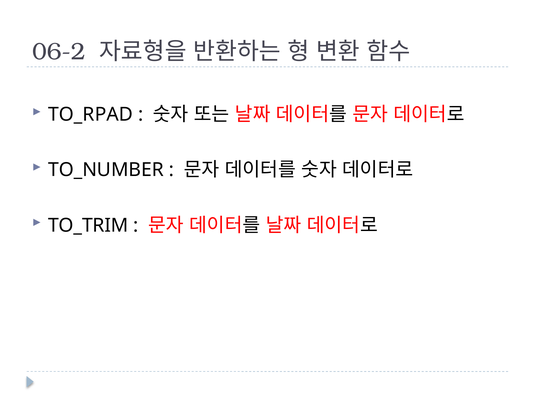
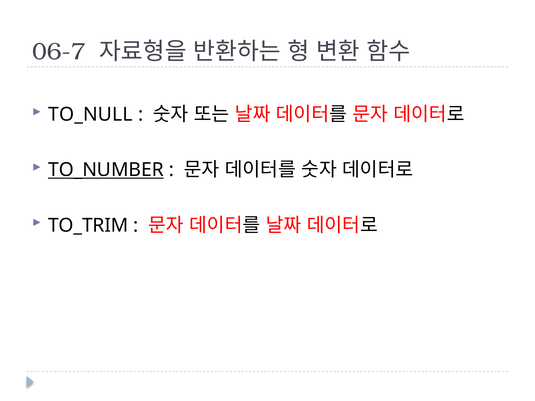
06-2: 06-2 -> 06-7 (59, 52)
TO_RPAD: TO_RPAD -> TO_NULL (90, 115)
TO_NUMBER underline: none -> present (106, 170)
